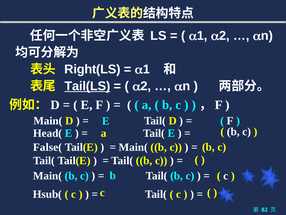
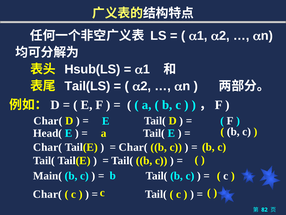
Right(LS: Right(LS -> Hsub(LS (92, 69)
Tail(LS underline: present -> none (87, 86)
Main(: Main( -> Char( (48, 120)
False(: False( -> Char( (48, 147)
Main(: Main( -> Char( (133, 147)
Hsub(: Hsub( -> Char( (47, 194)
